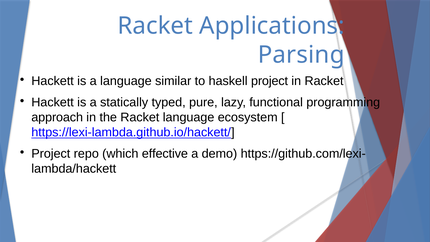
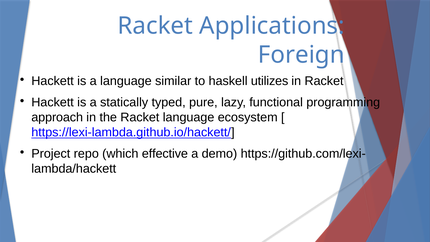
Parsing: Parsing -> Foreign (301, 55)
haskell project: project -> utilizes (270, 81)
